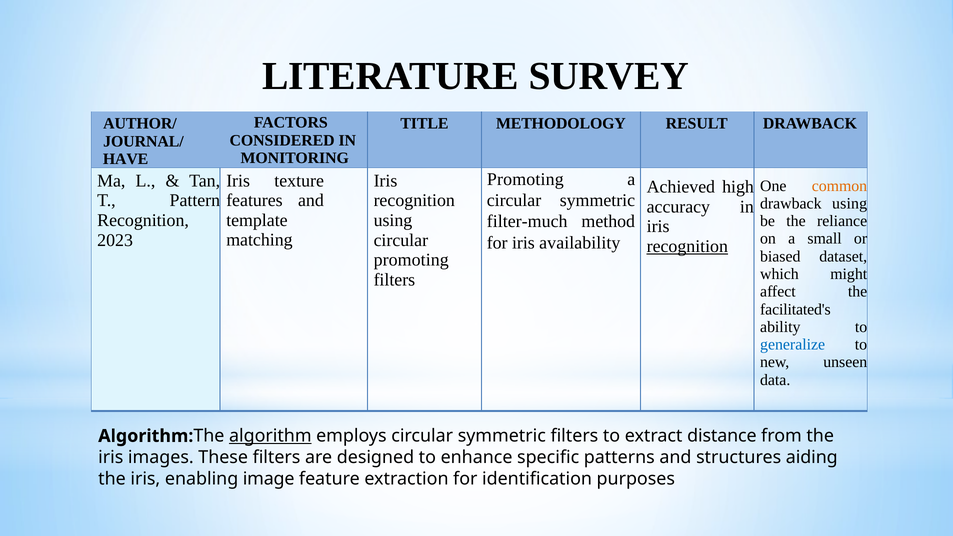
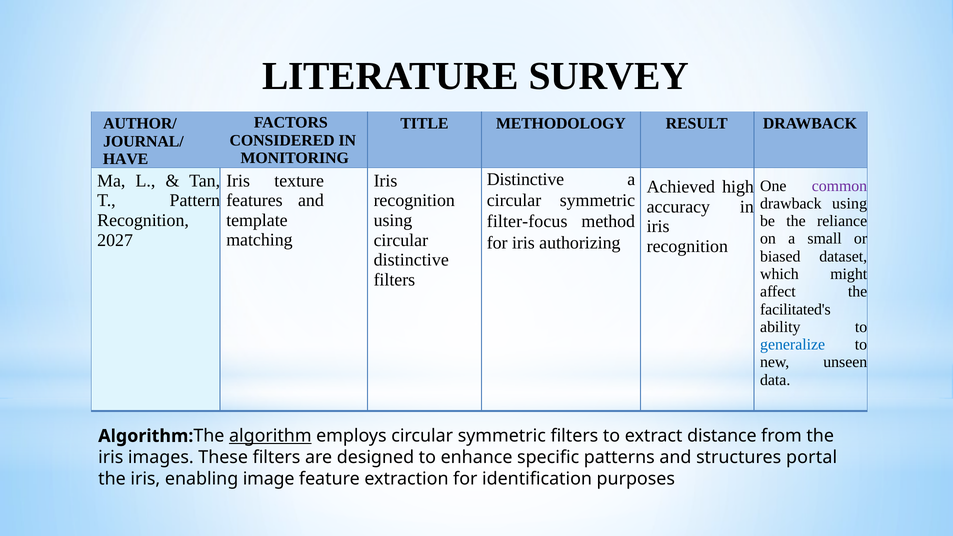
Promoting: Promoting -> Distinctive (525, 179)
common colour: orange -> purple (839, 186)
filter-much: filter-much -> filter-focus (527, 221)
2023: 2023 -> 2027 (115, 240)
availability: availability -> authorizing (580, 243)
recognition underline: present -> none (687, 246)
promoting: promoting -> distinctive (411, 260)
aiding: aiding -> portal (812, 457)
